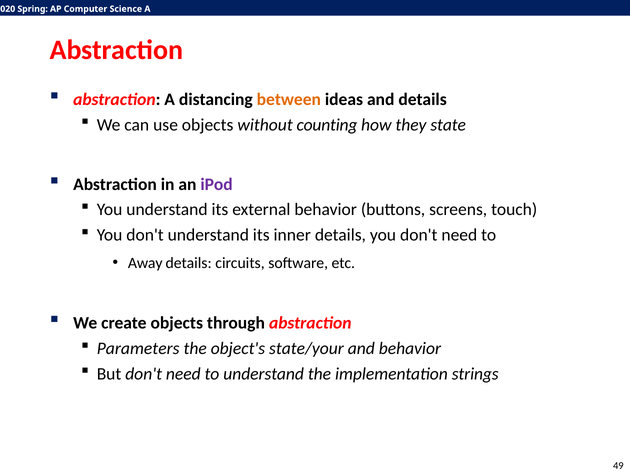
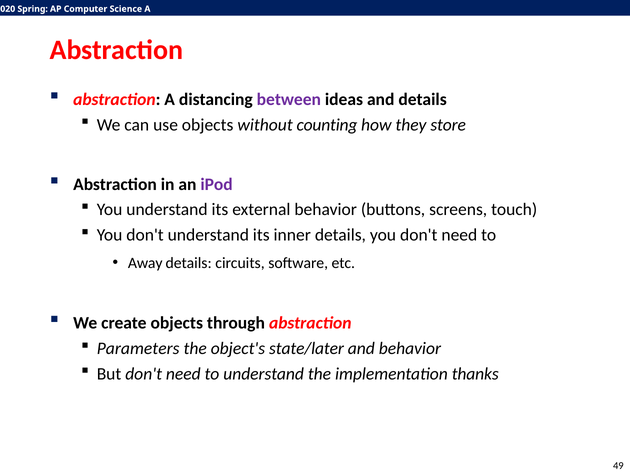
between colour: orange -> purple (289, 99)
state: state -> store (448, 125)
state/your: state/your -> state/later (307, 348)
strings: strings -> thanks (475, 374)
